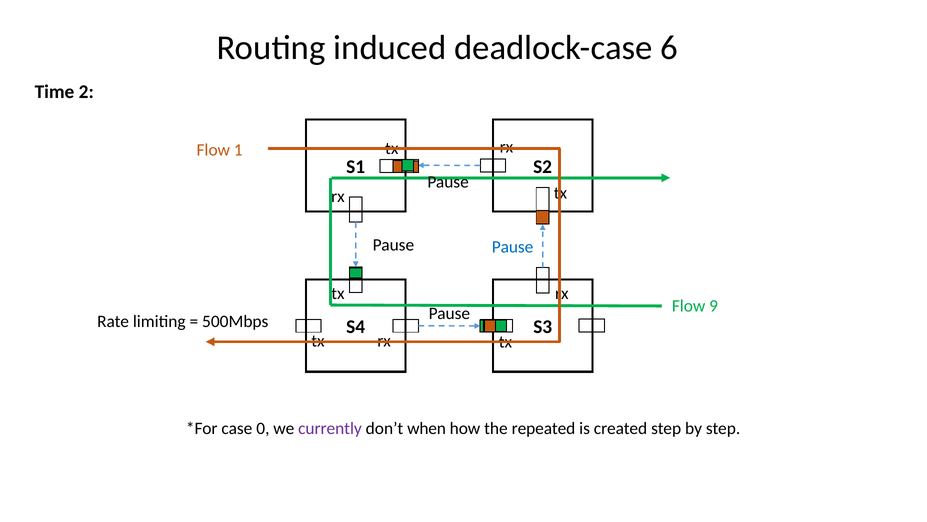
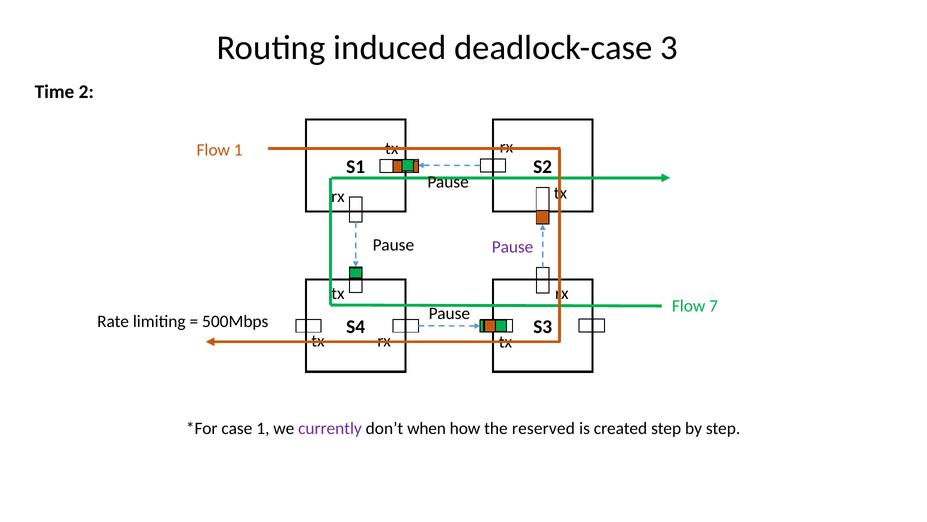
6: 6 -> 3 (669, 48)
Pause colour: blue -> purple (513, 247)
9: 9 -> 7 (714, 306)
case 0: 0 -> 1 (263, 428)
repeated: repeated -> reserved (543, 428)
